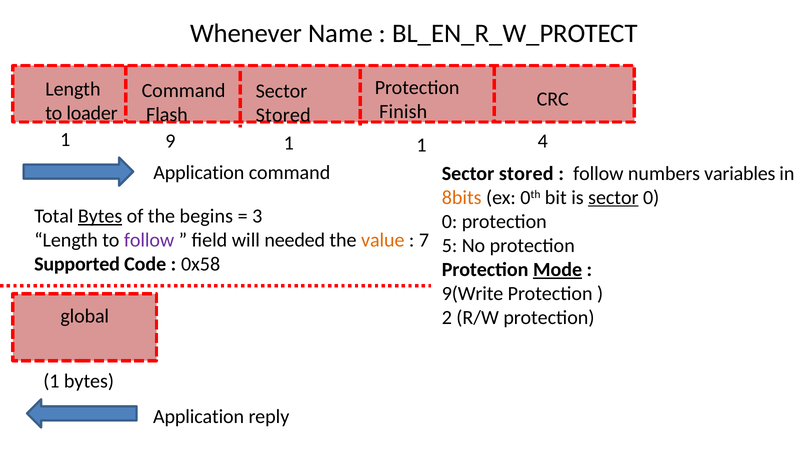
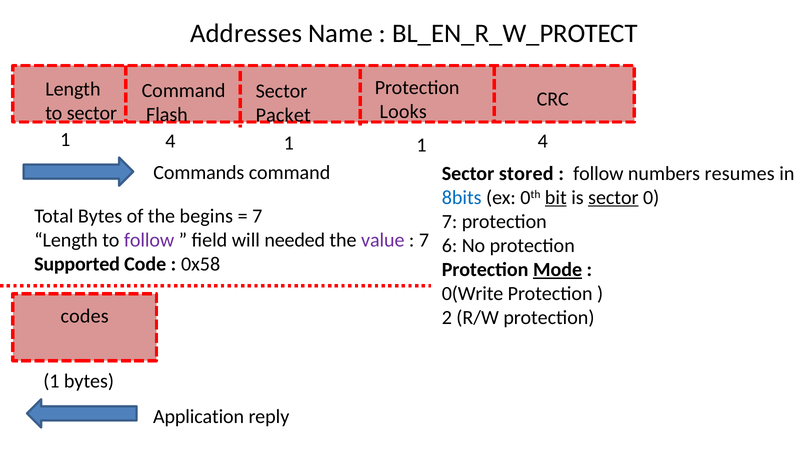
Whenever: Whenever -> Addresses (246, 34)
Finish: Finish -> Looks (403, 112)
to loader: loader -> sector (92, 113)
Stored: Stored -> Packet (283, 115)
1 9: 9 -> 4 (170, 141)
Application: Application -> Commands (199, 173)
variables: variables -> resumes (740, 173)
8bits colour: orange -> blue (462, 198)
bit underline: none -> present (556, 198)
Bytes underline: present -> none (100, 216)
3: 3 -> 7 (257, 216)
0: 0 -> 7 (450, 222)
value colour: orange -> purple (383, 240)
5: 5 -> 6 (450, 246)
9(Write: 9(Write -> 0(Write (473, 294)
global: global -> codes (85, 316)
